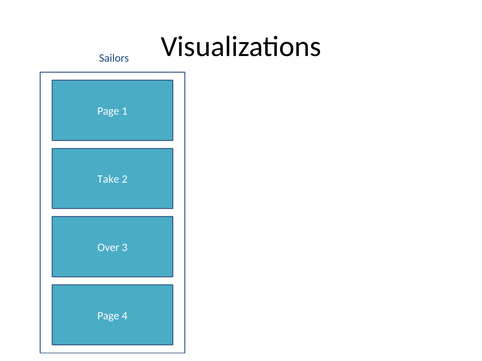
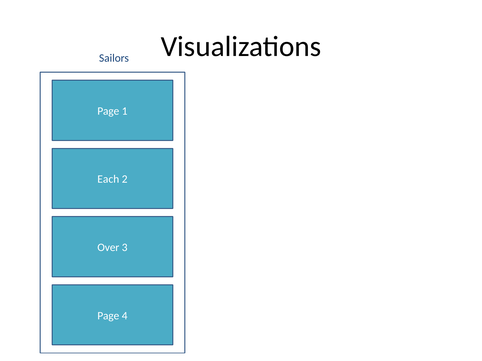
Take: Take -> Each (108, 180)
